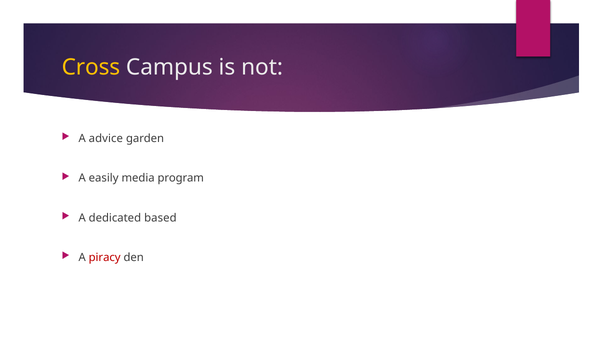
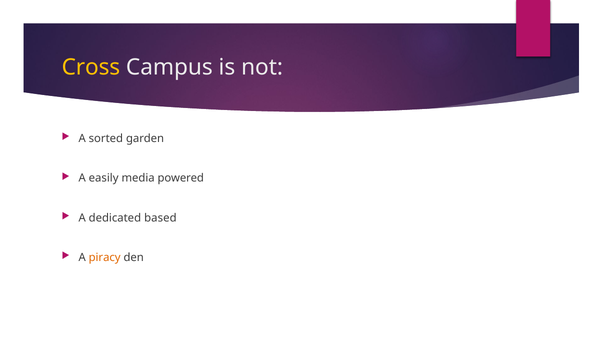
advice: advice -> sorted (106, 139)
program: program -> powered (181, 178)
piracy colour: red -> orange (105, 258)
